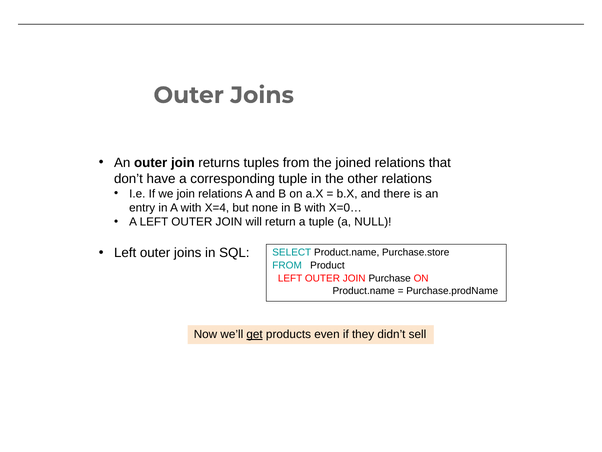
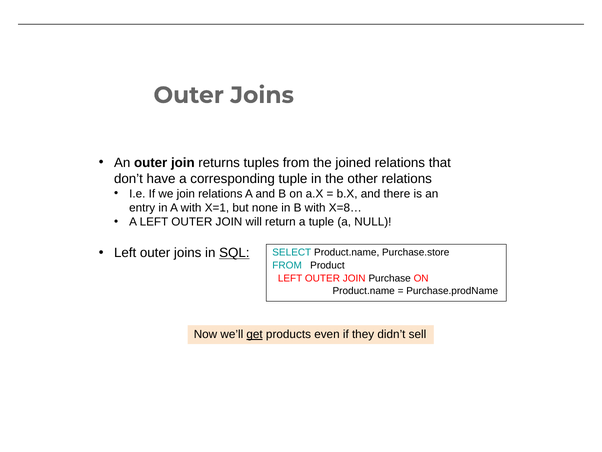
X=4: X=4 -> X=1 (217, 207)
X=0…: X=0… -> X=8… (345, 207)
SQL underline: none -> present (234, 253)
